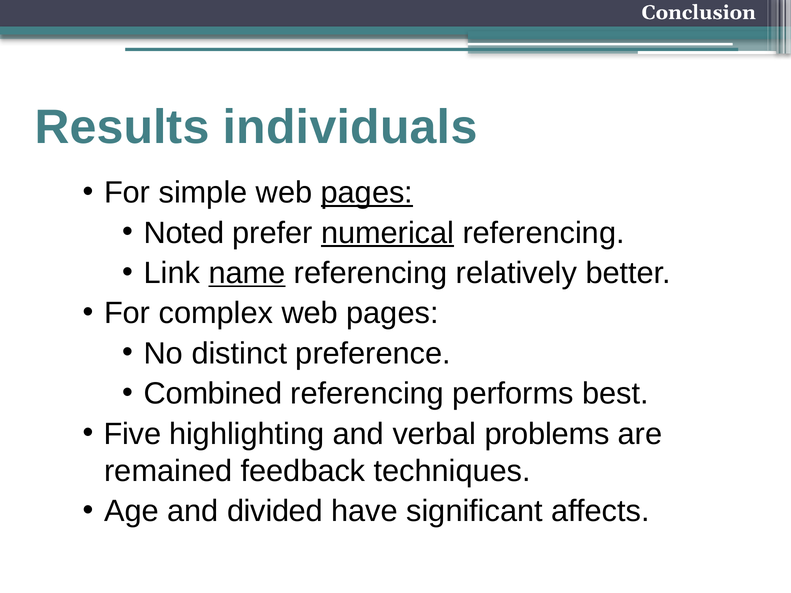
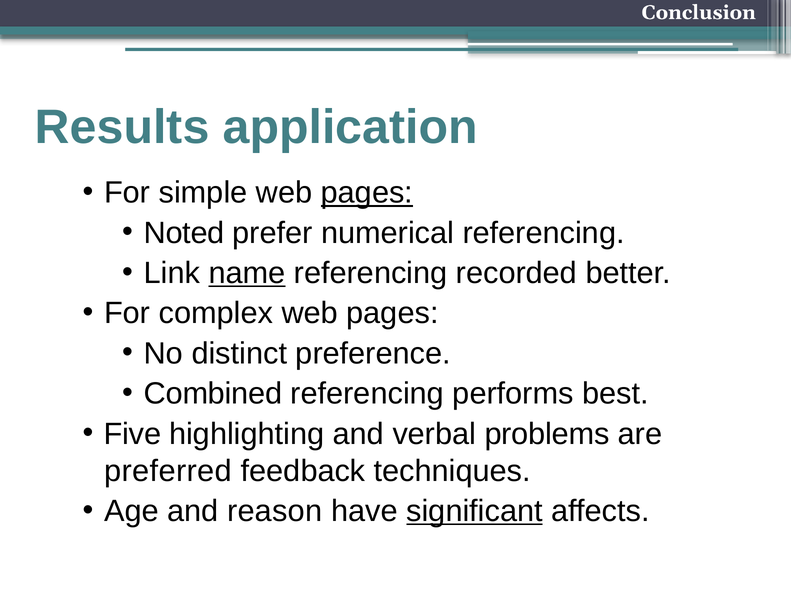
individuals: individuals -> application (350, 128)
numerical underline: present -> none (388, 233)
relatively: relatively -> recorded (516, 273)
remained: remained -> preferred (168, 471)
divided: divided -> reason (275, 511)
significant underline: none -> present (475, 511)
